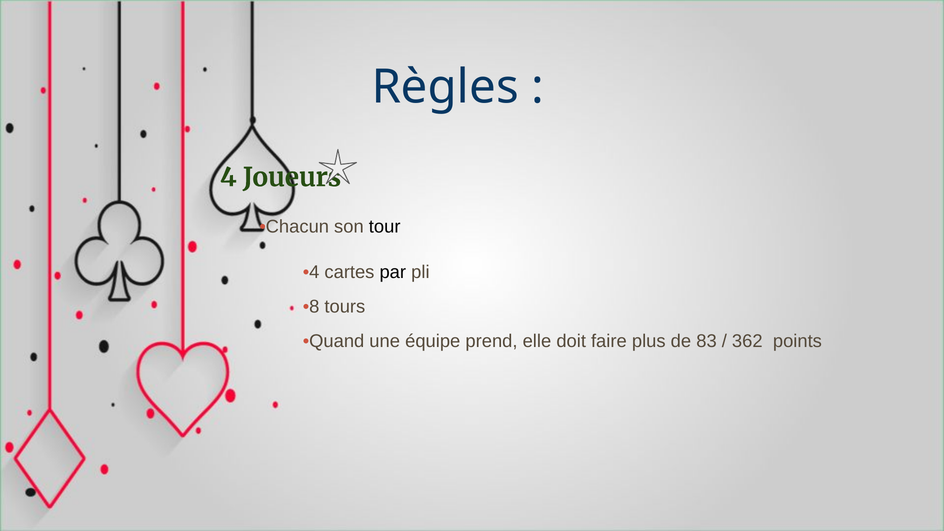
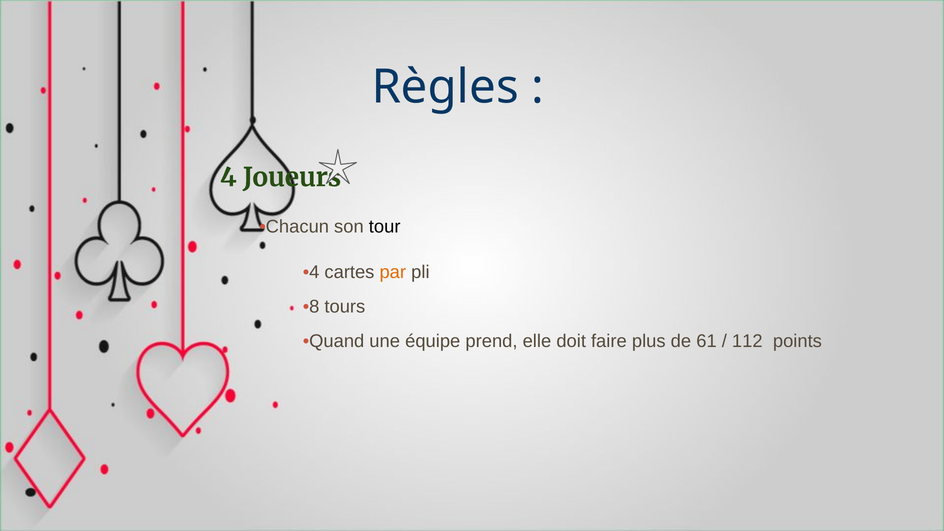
par colour: black -> orange (393, 272)
83: 83 -> 61 (707, 341)
362: 362 -> 112 (747, 341)
